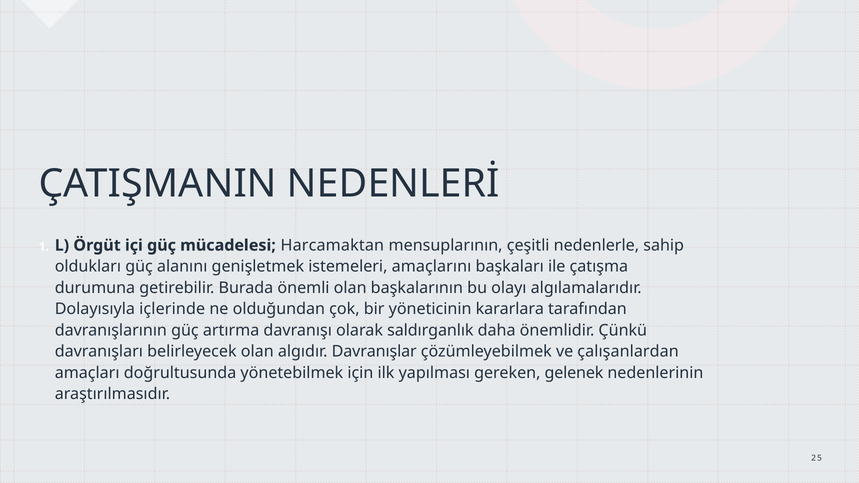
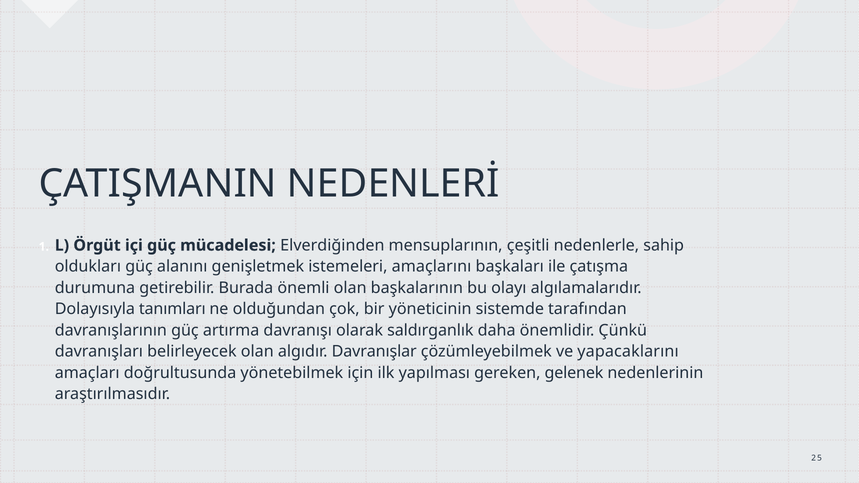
Harcamaktan: Harcamaktan -> Elverdiğinden (332, 245)
içlerinde: içlerinde -> tanımları (172, 309)
kararlara: kararlara -> sistemde (510, 309)
çalışanlardan: çalışanlardan -> yapacaklarını (628, 352)
